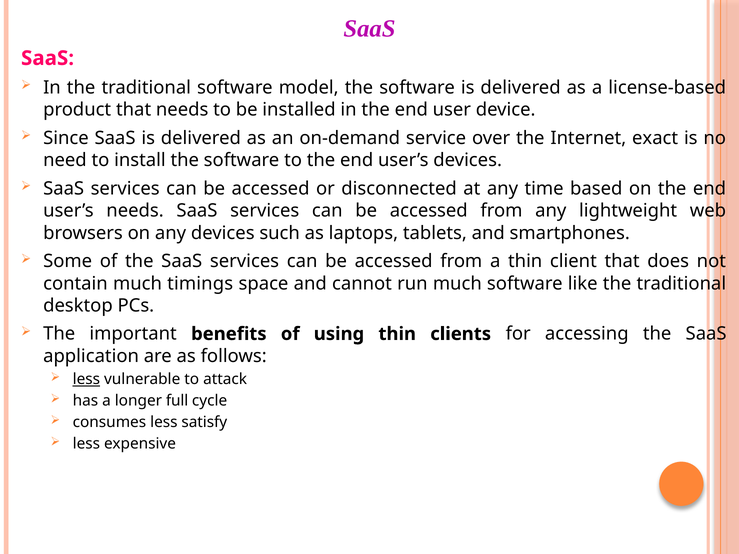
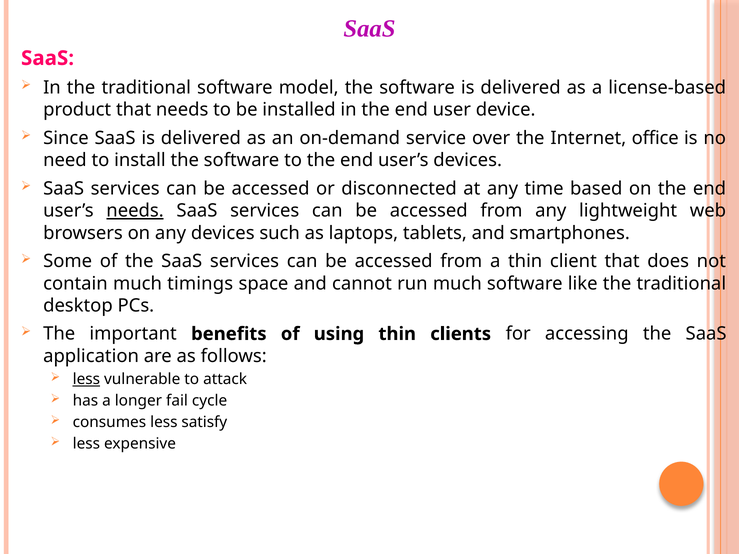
exact: exact -> office (655, 138)
needs underline: none -> present (135, 211)
full: full -> fail (177, 401)
